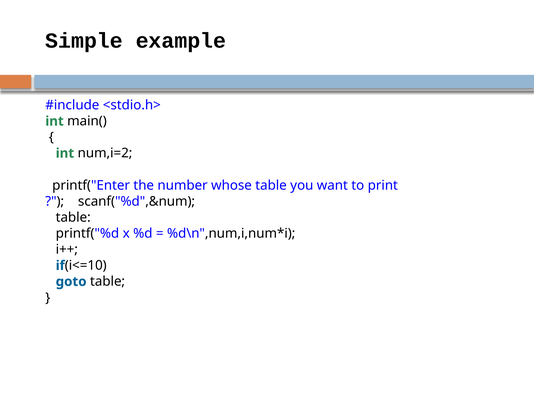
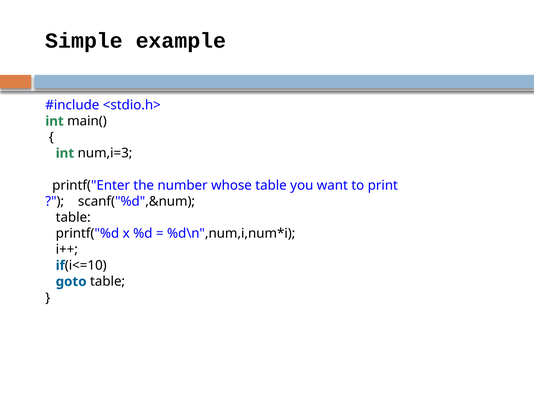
num,i=2: num,i=2 -> num,i=3 (105, 153)
